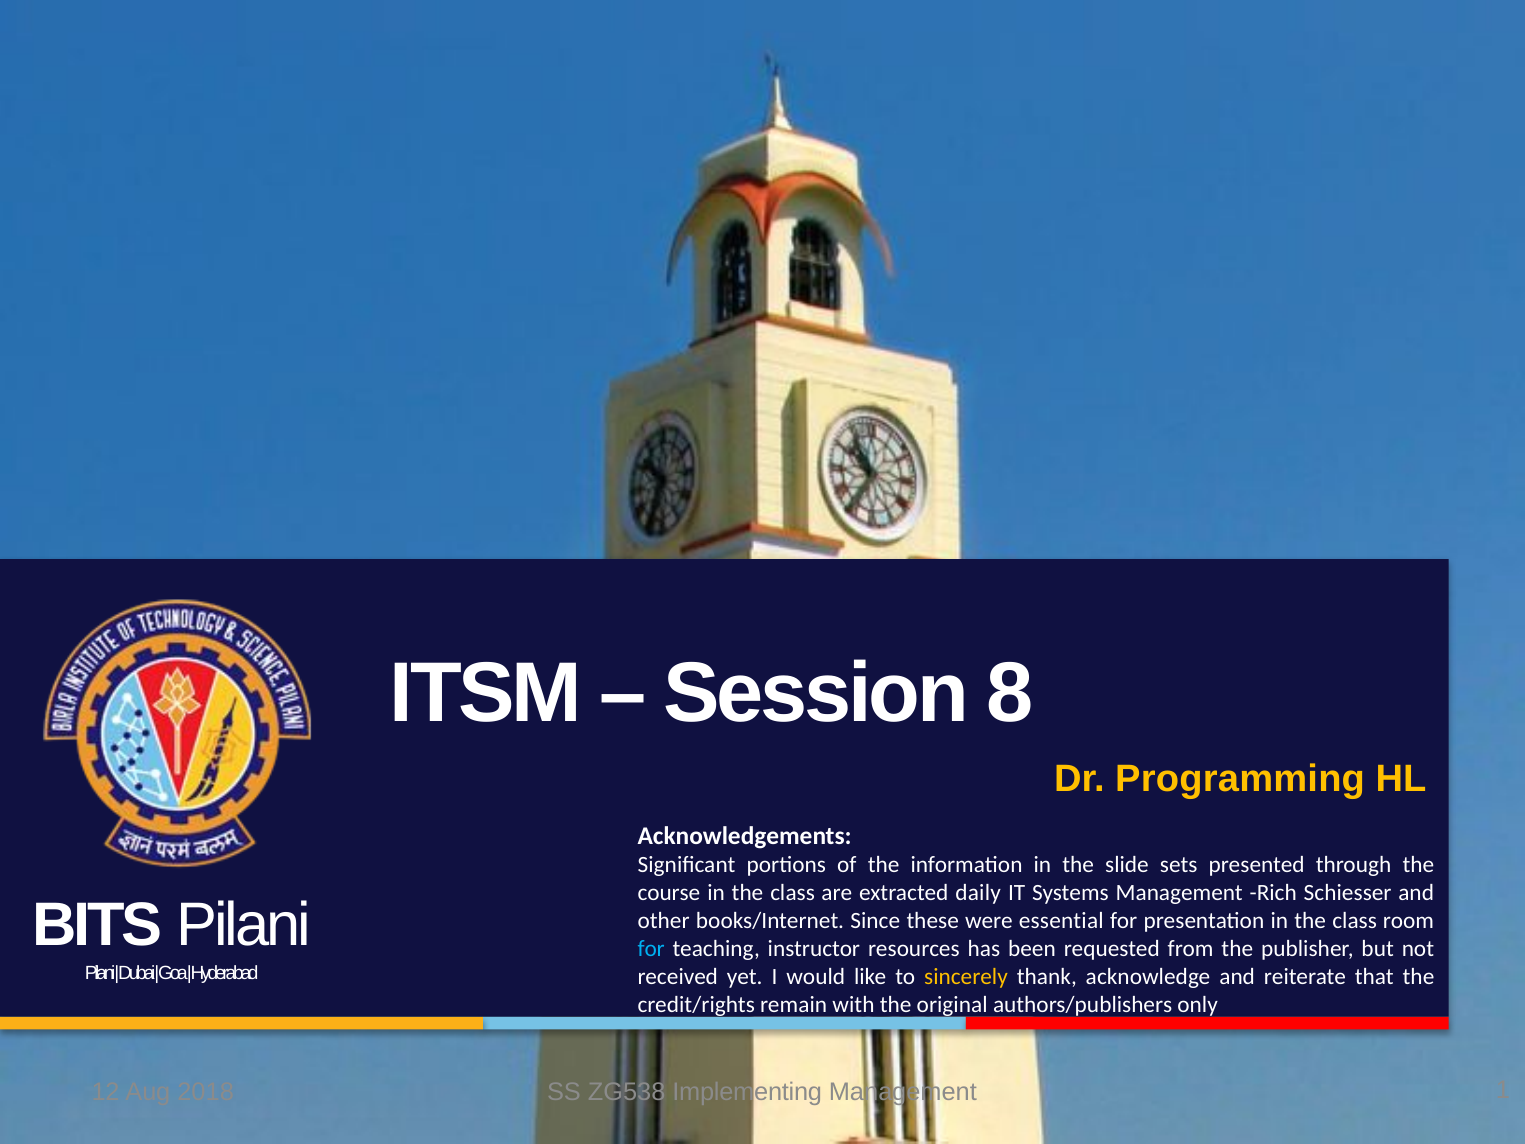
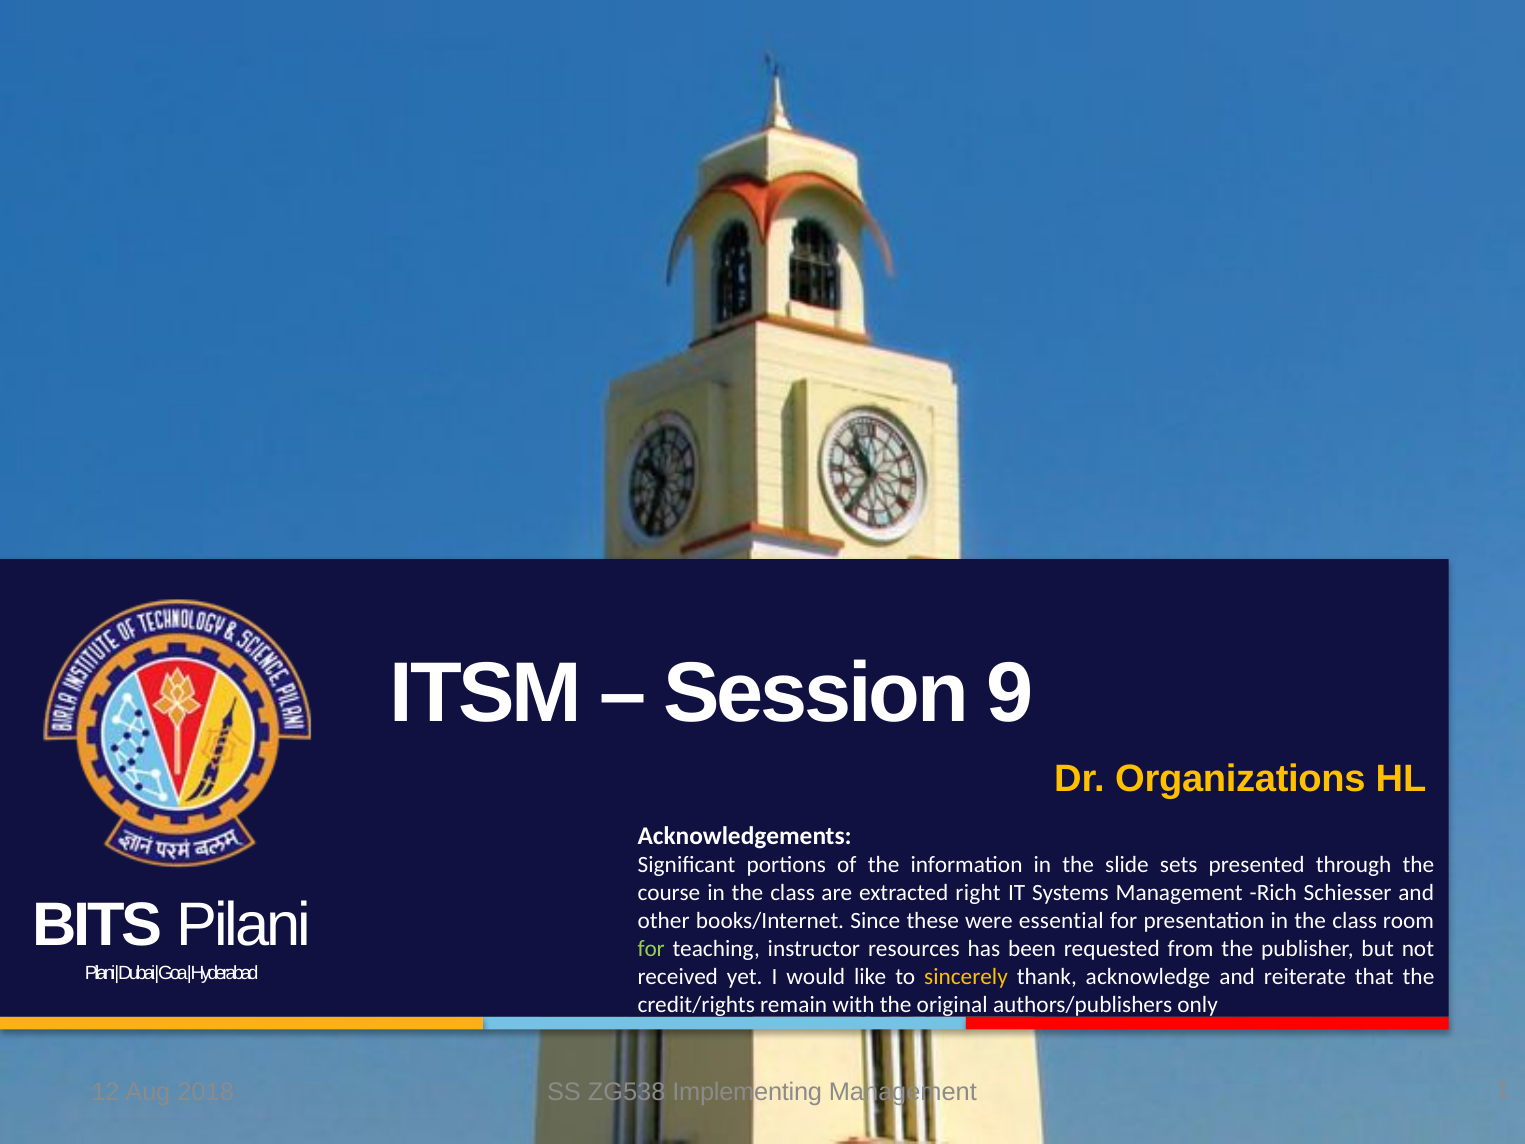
8: 8 -> 9 (1010, 693)
Programming: Programming -> Organizations (1240, 779)
daily: daily -> right (978, 893)
for colour: light blue -> light green (651, 949)
